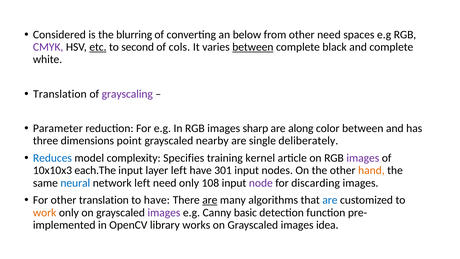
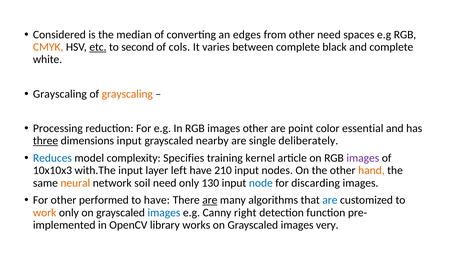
blurring: blurring -> median (134, 35)
below: below -> edges (247, 35)
CMYK colour: purple -> orange (48, 47)
between underline: present -> none (253, 47)
Translation: Translation -> Grayscaling (60, 94)
grayscaling colour: purple -> orange (127, 94)
Parameter: Parameter -> Processing (58, 128)
images sharp: sharp -> other (255, 128)
along: along -> point (301, 128)
color between: between -> essential (363, 128)
three underline: none -> present (46, 141)
dimensions point: point -> input (129, 141)
each.The: each.The -> with.The (95, 170)
301: 301 -> 210 (223, 170)
neural colour: blue -> orange (75, 183)
network left: left -> soil (142, 183)
108: 108 -> 130 (210, 183)
node colour: purple -> blue (261, 183)
other translation: translation -> performed (104, 200)
images colour: purple -> blue (164, 212)
basic: basic -> right (245, 212)
idea: idea -> very (327, 225)
